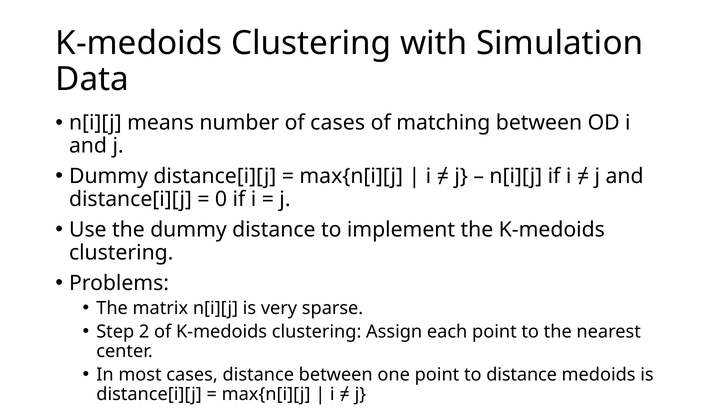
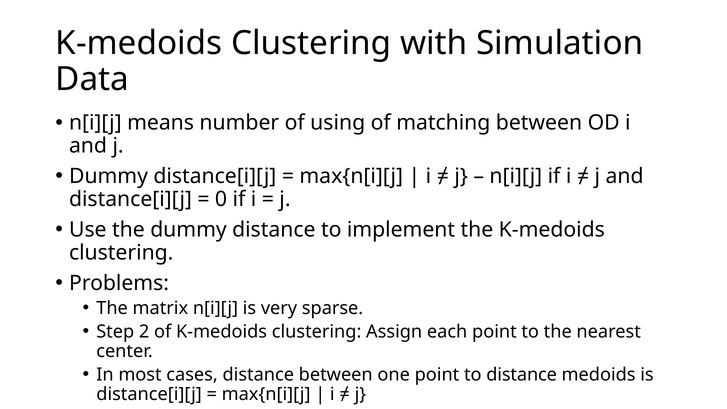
of cases: cases -> using (338, 123)
